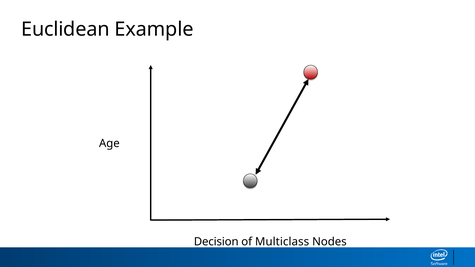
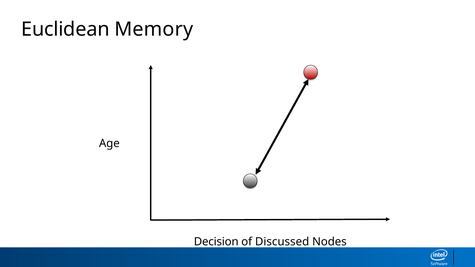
Example: Example -> Memory (154, 29)
Multiclass: Multiclass -> Discussed (282, 242)
